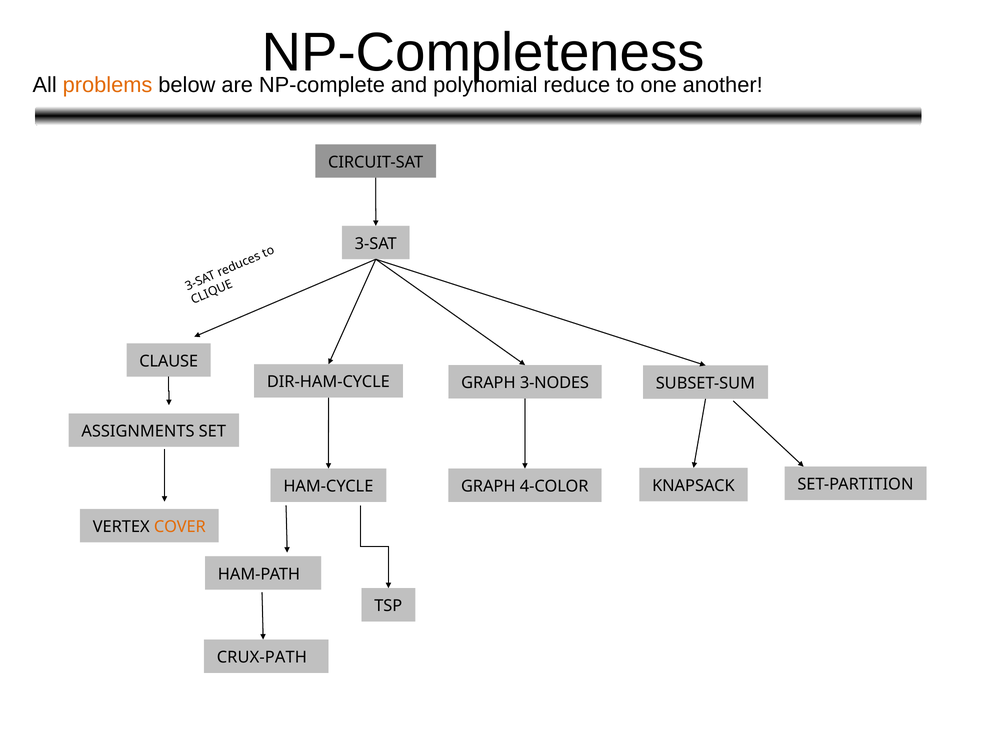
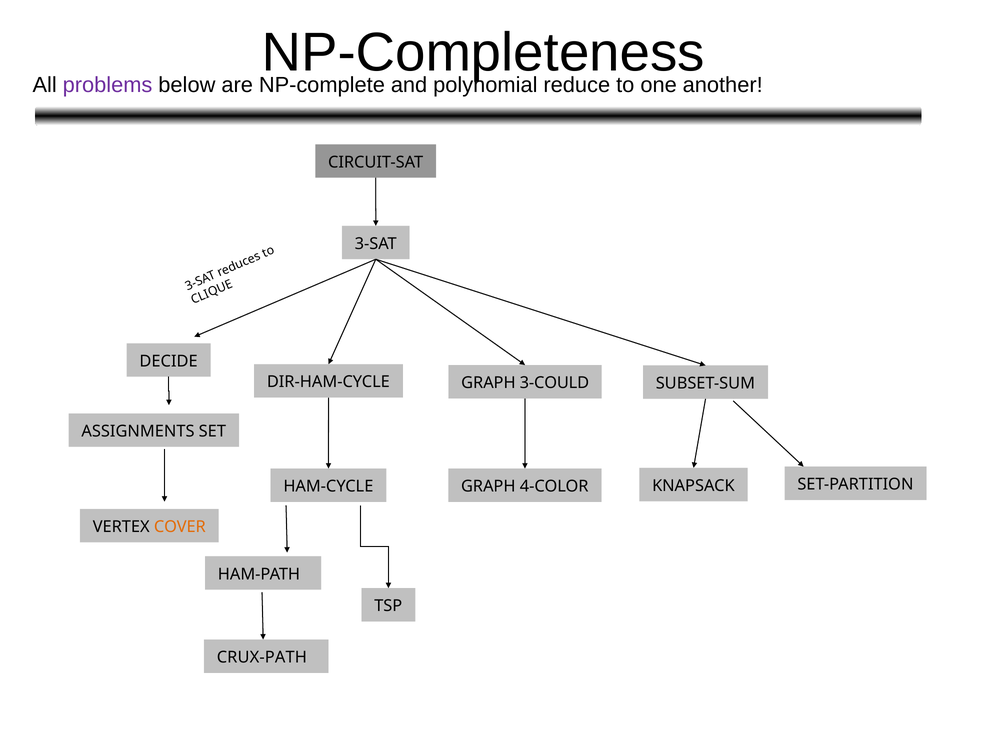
problems colour: orange -> purple (108, 85)
CLAUSE: CLAUSE -> DECIDE (169, 361)
3-NODES: 3-NODES -> 3-COULD (554, 383)
